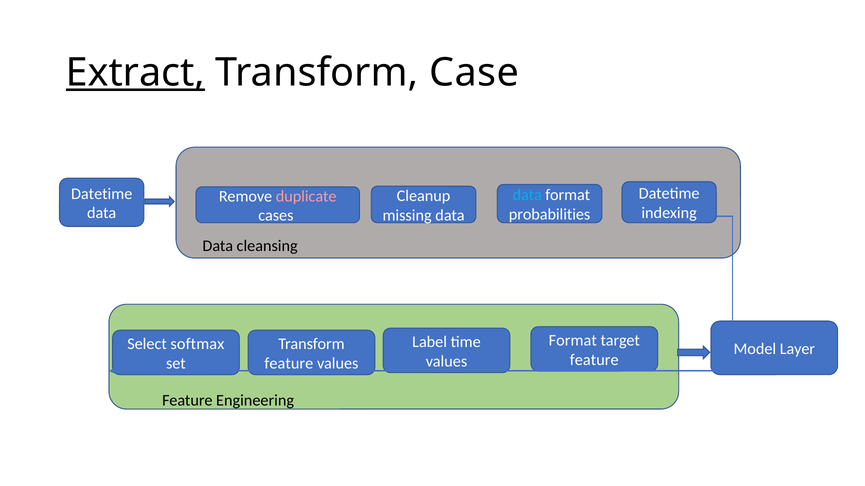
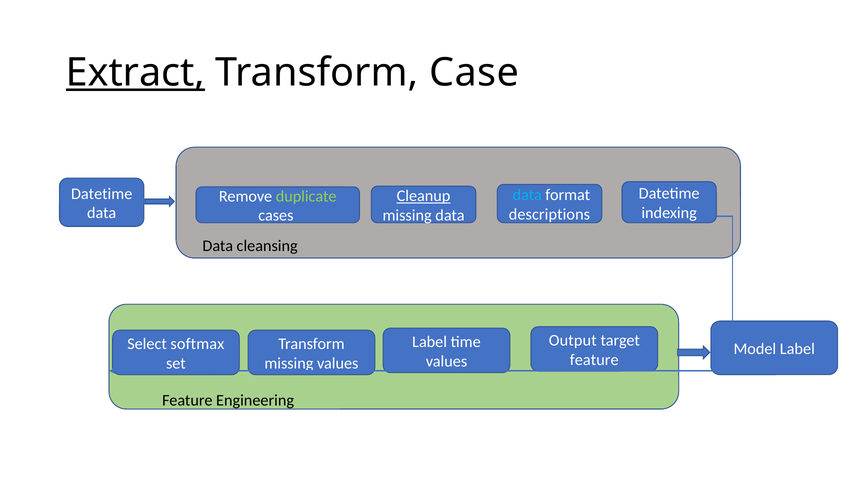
Cleanup underline: none -> present (424, 196)
duplicate colour: pink -> light green (306, 196)
probabilities: probabilities -> descriptions (549, 215)
Format: Format -> Output (573, 341)
Model Layer: Layer -> Label (797, 349)
feature: feature -> missing (289, 364)
